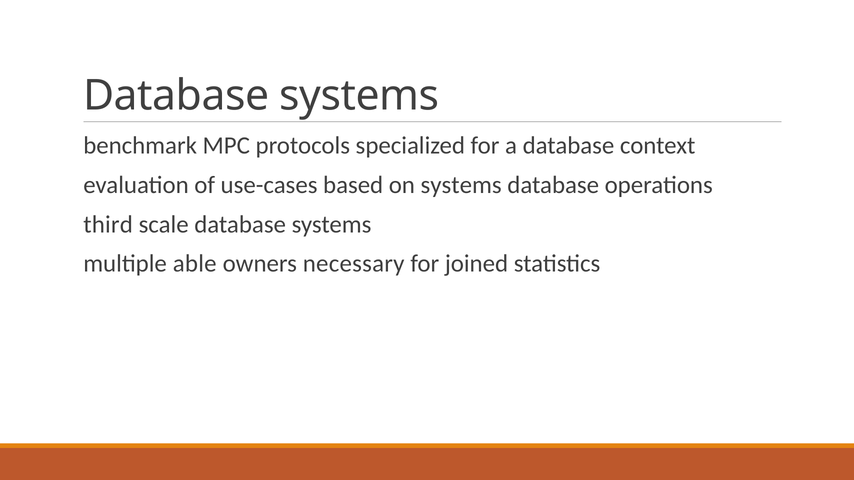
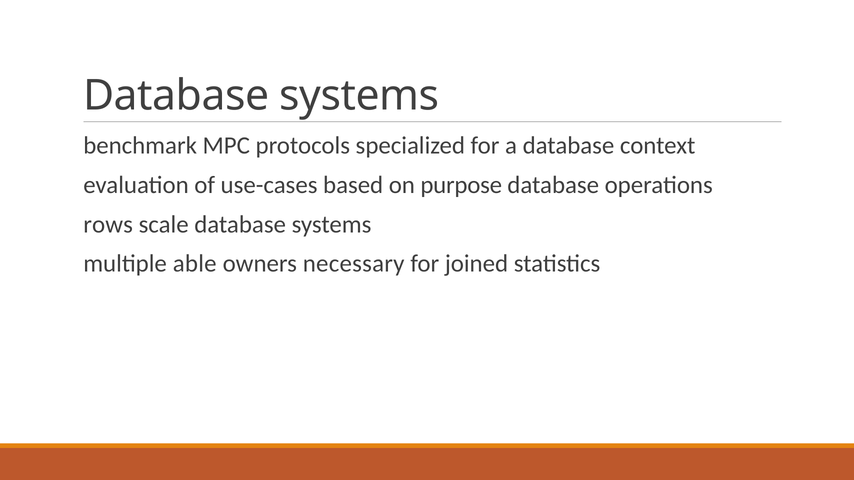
on systems: systems -> purpose (461, 185)
third: third -> rows (108, 225)
